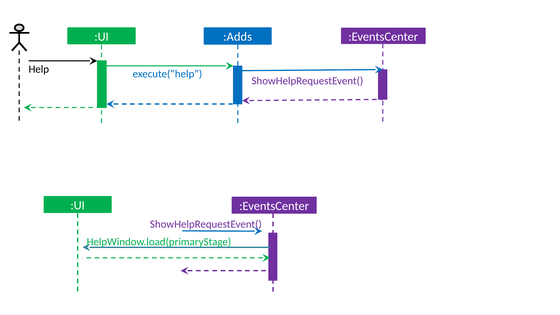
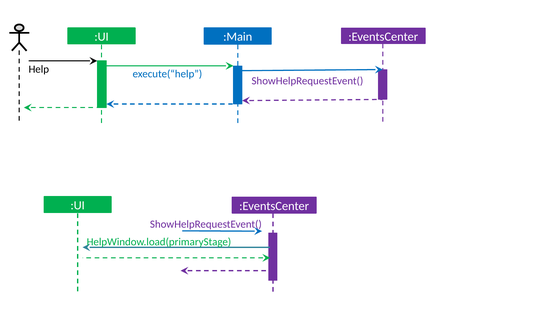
:Adds: :Adds -> :Main (238, 37)
